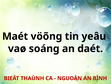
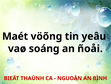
daét: daét -> ñoåi (90, 48)
